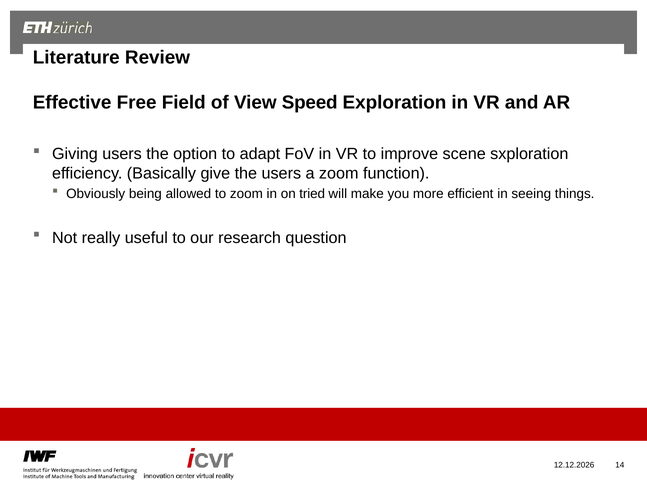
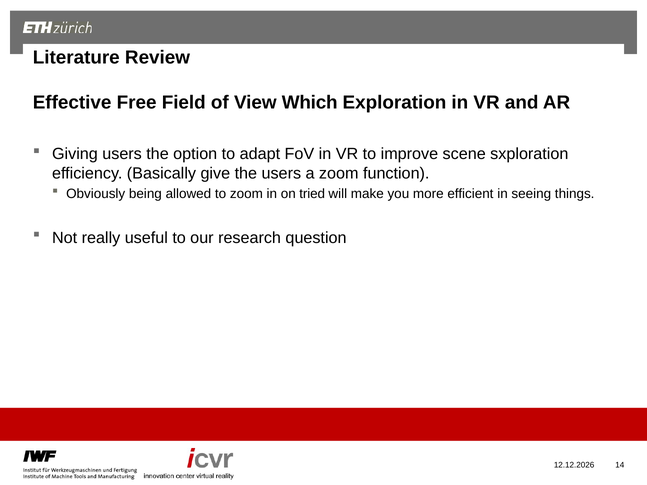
Speed: Speed -> Which (310, 103)
